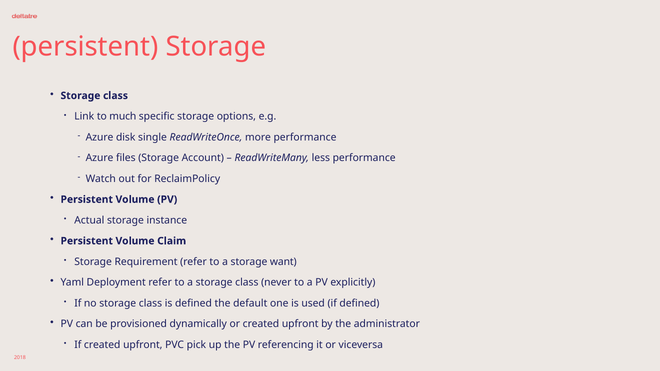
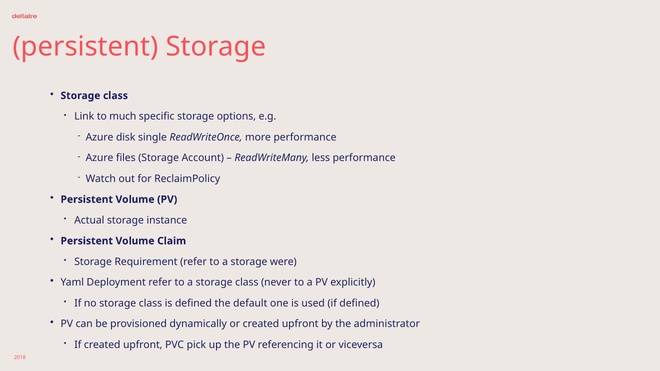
want: want -> were (283, 262)
